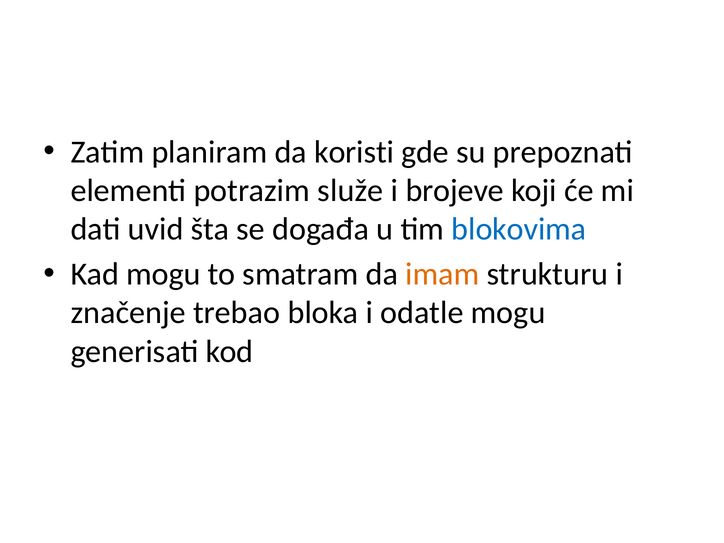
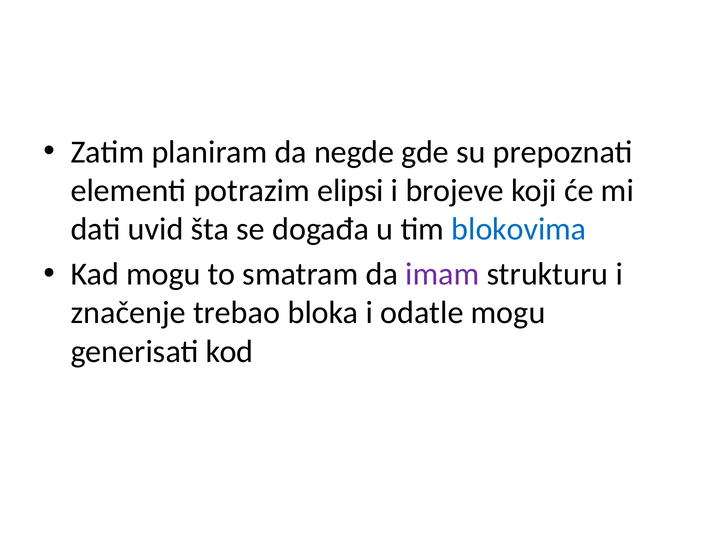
koristi: koristi -> negde (354, 152)
služe: služe -> elipsi (351, 191)
imam colour: orange -> purple (442, 274)
